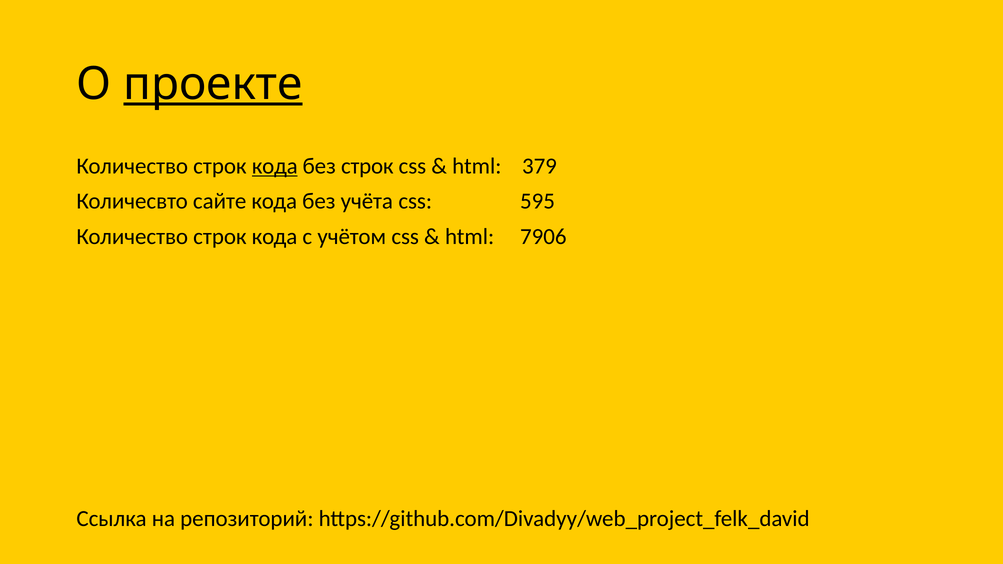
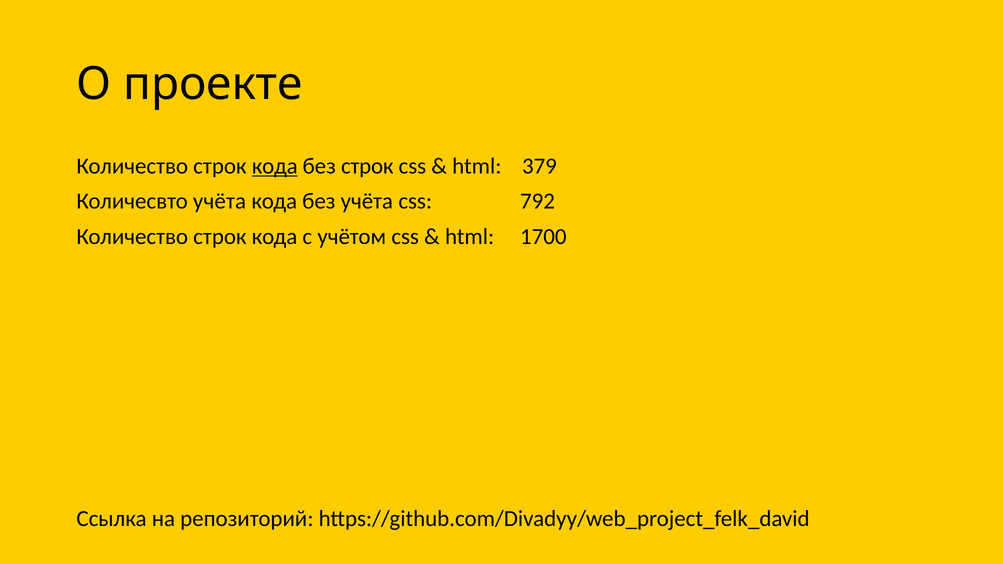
проекте underline: present -> none (213, 84)
Количесвто сайте: сайте -> учёта (220, 201)
595: 595 -> 792 (537, 201)
7906: 7906 -> 1700 (543, 237)
